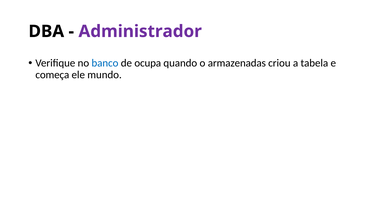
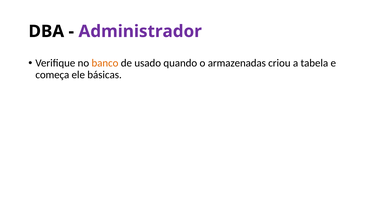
banco colour: blue -> orange (105, 63)
ocupa: ocupa -> usado (148, 63)
mundo: mundo -> básicas (105, 75)
